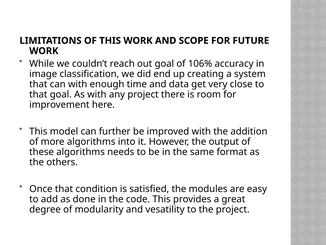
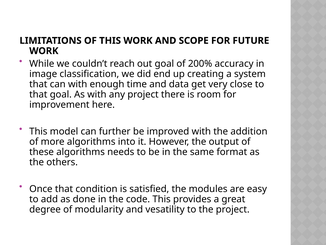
106%: 106% -> 200% (200, 64)
